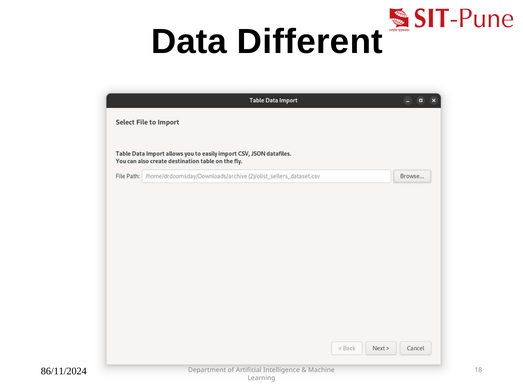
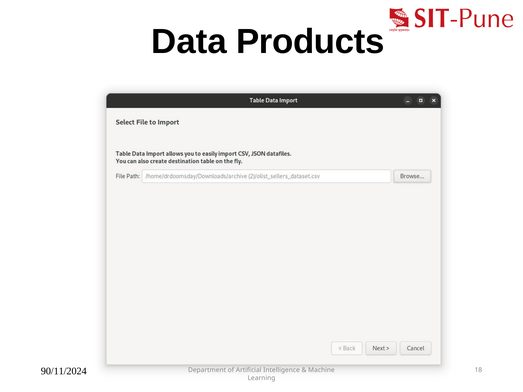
Different: Different -> Products (310, 42)
86/11/2024: 86/11/2024 -> 90/11/2024 (64, 371)
